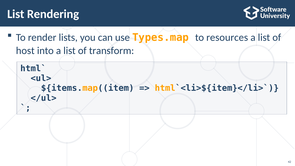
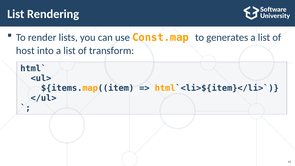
Types.map: Types.map -> Const.map (161, 37)
resources: resources -> generates (227, 37)
